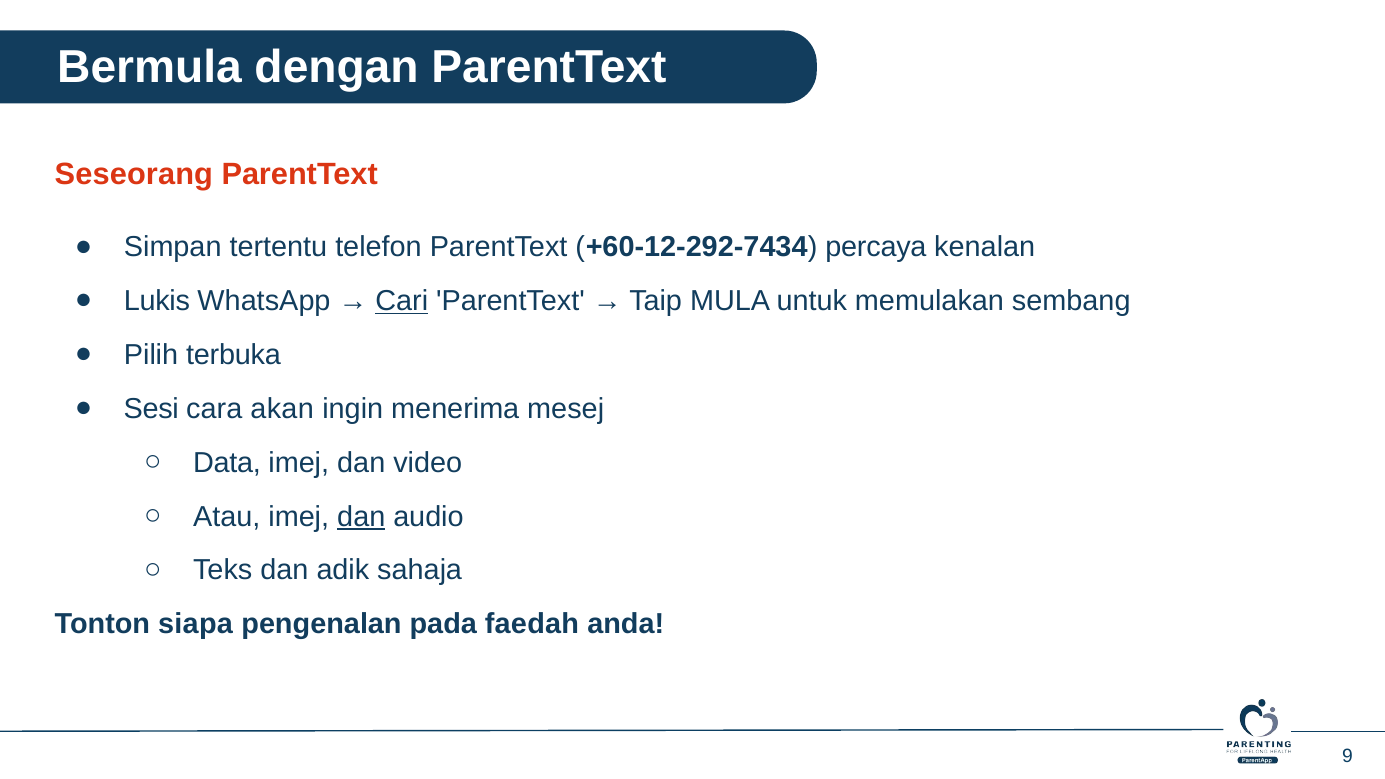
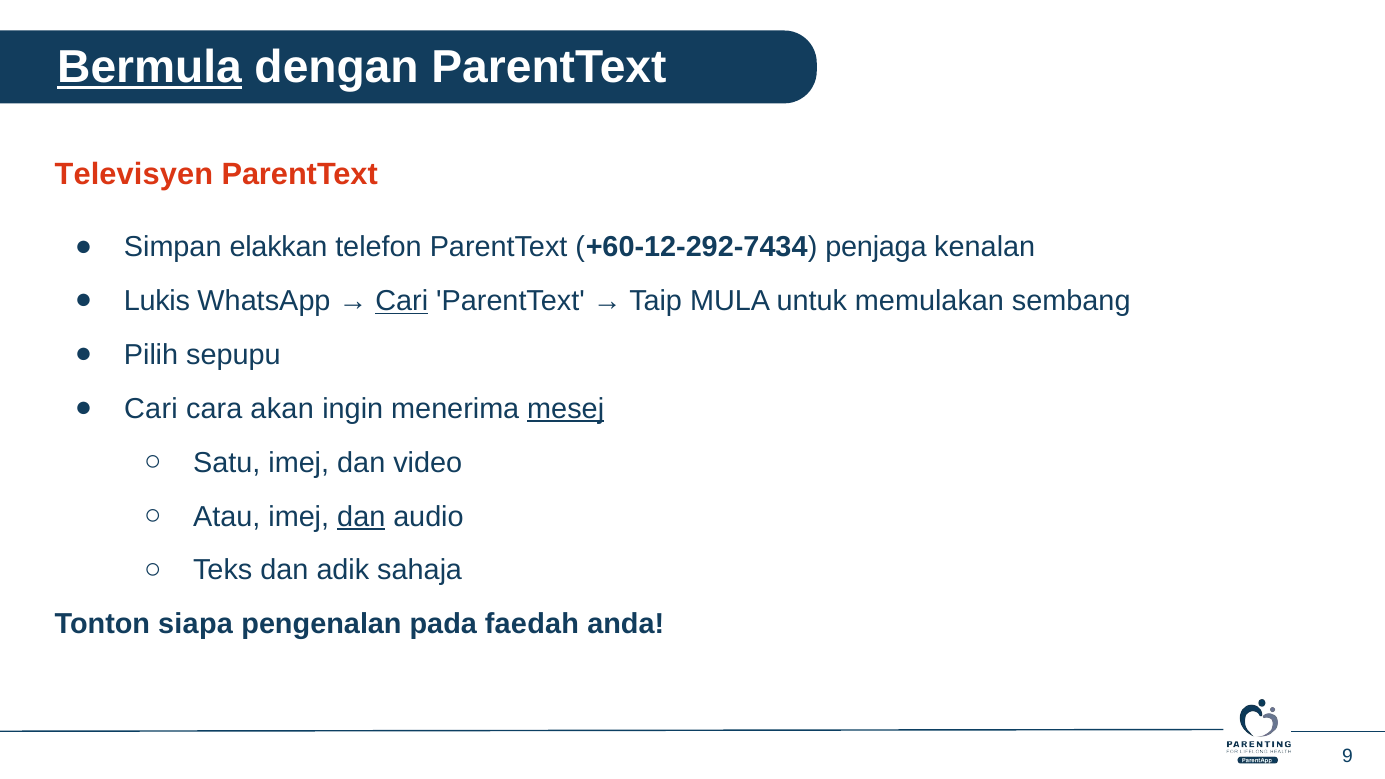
Bermula underline: none -> present (150, 68)
Seseorang: Seseorang -> Televisyen (134, 175)
tertentu: tertentu -> elakkan (278, 247)
percaya: percaya -> penjaga (876, 247)
terbuka: terbuka -> sepupu (233, 355)
Sesi: Sesi -> Cari (151, 409)
mesej underline: none -> present (566, 409)
Data: Data -> Satu (227, 463)
